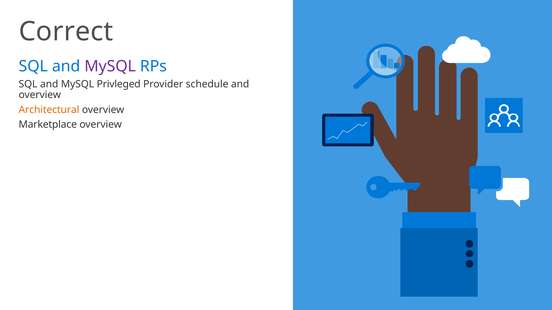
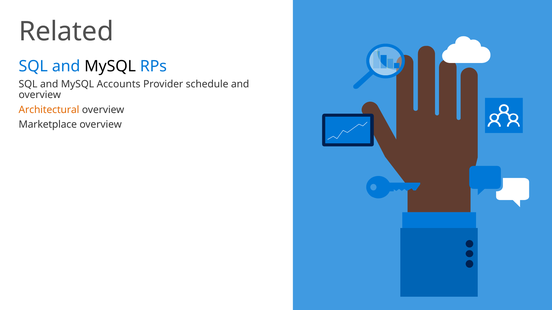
Correct: Correct -> Related (66, 32)
MySQL colour: purple -> black (110, 66)
Privleged: Privleged -> Accounts (119, 84)
